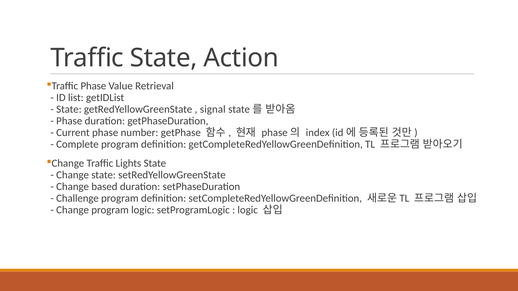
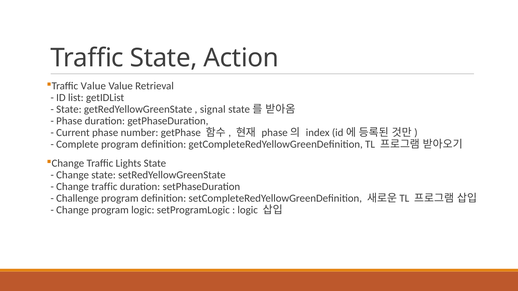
Traffic Phase: Phase -> Value (93, 86)
based: based -> traffic (104, 187)
